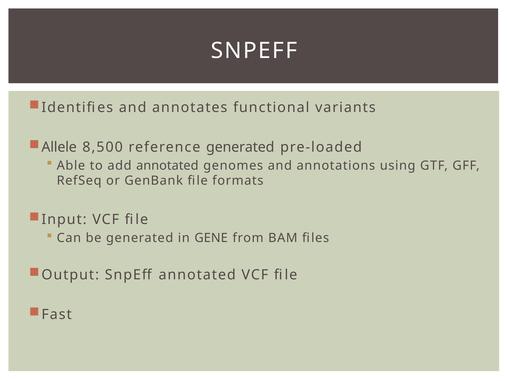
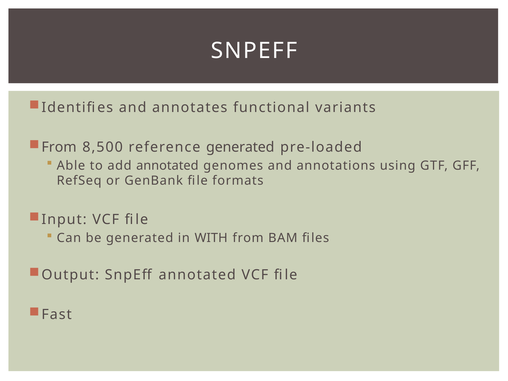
Allele: Allele -> From (59, 147)
GENE: GENE -> WITH (211, 238)
